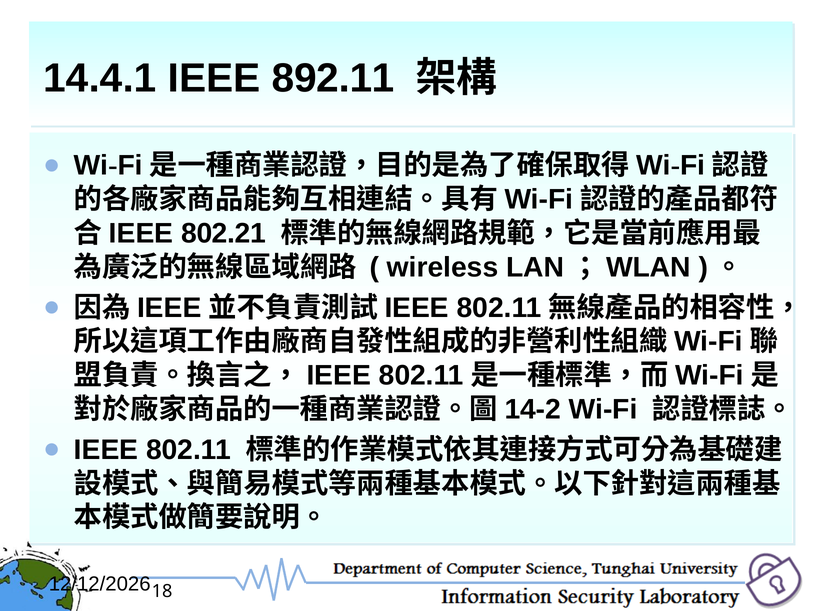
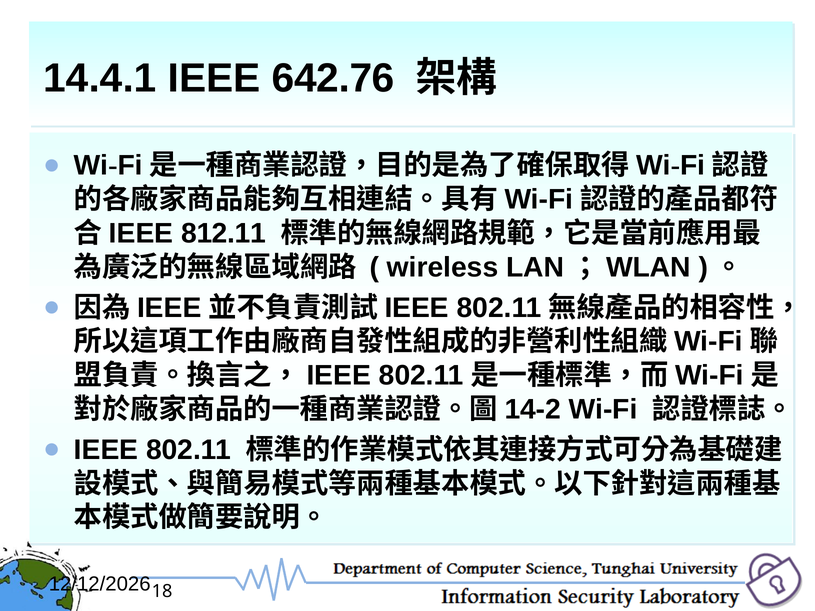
892.11: 892.11 -> 642.76 (333, 78)
802.21: 802.21 -> 812.11 (224, 234)
